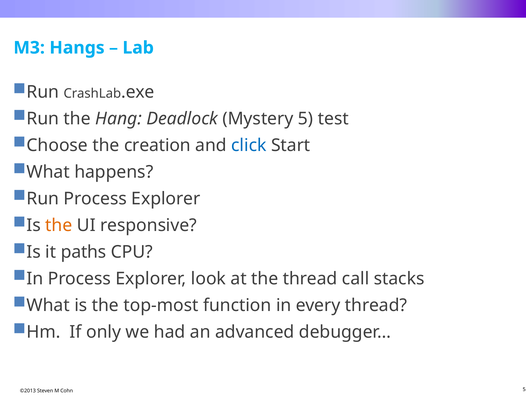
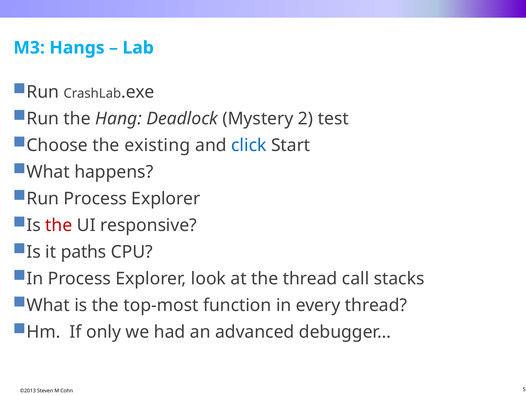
5: 5 -> 2 (306, 118)
creation: creation -> existing (157, 145)
the colour: orange -> red (59, 225)
